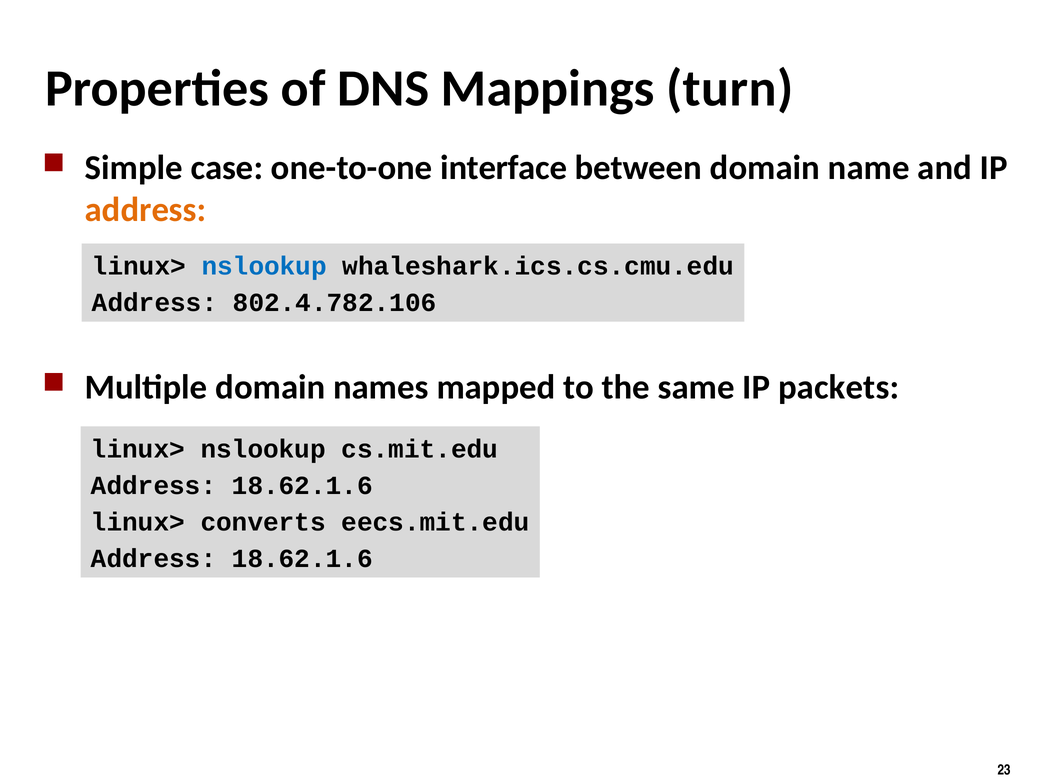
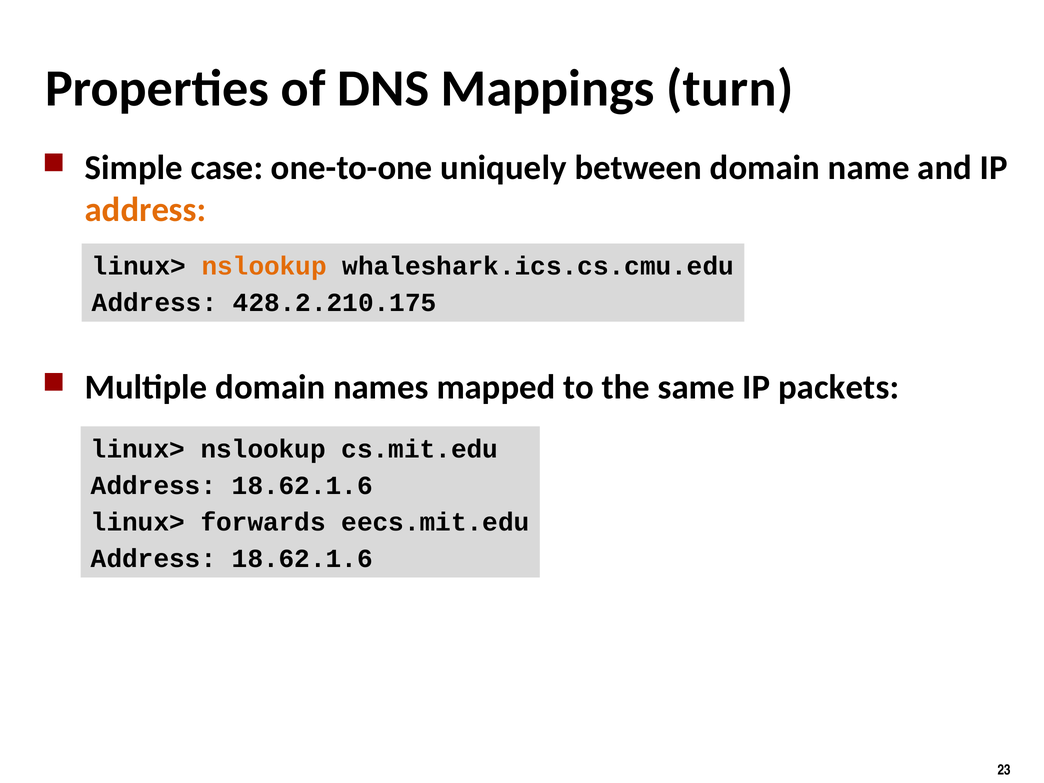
interface: interface -> uniquely (503, 168)
nslookup colour: blue -> orange (264, 266)
802.4.782.106: 802.4.782.106 -> 428.2.210.175 (335, 303)
converts: converts -> forwards (263, 522)
